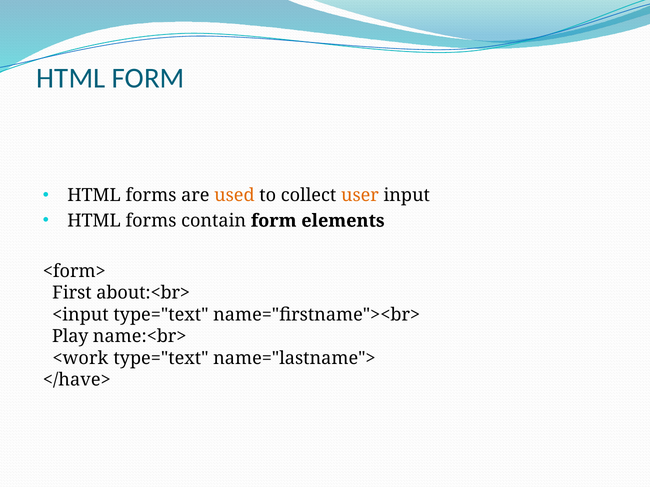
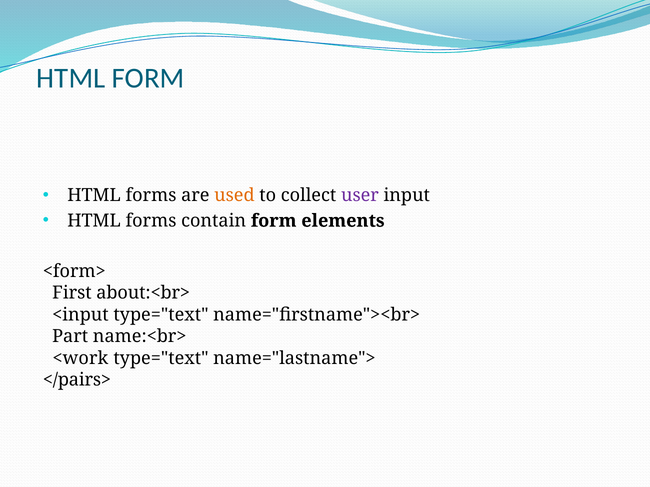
user colour: orange -> purple (360, 196)
Play: Play -> Part (70, 337)
</have>: </have> -> </pairs> (77, 380)
